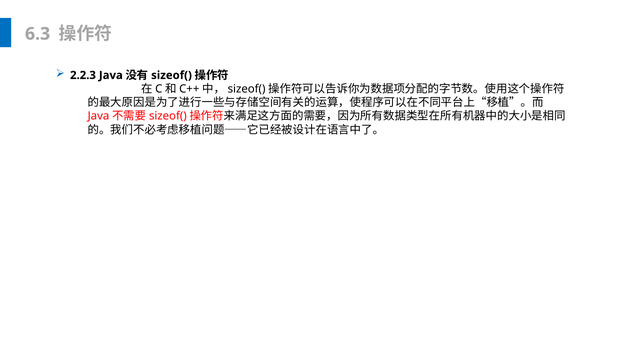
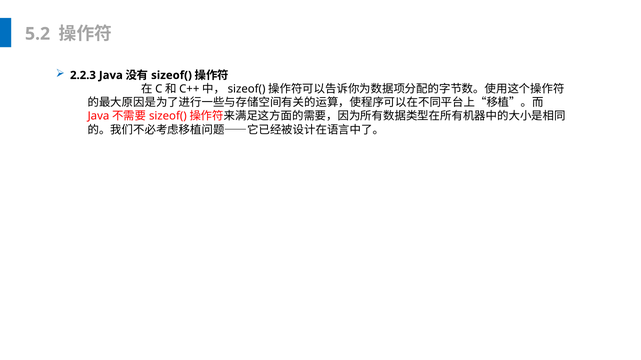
6.3: 6.3 -> 5.2 (38, 34)
